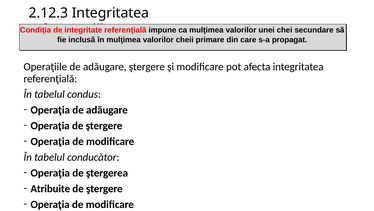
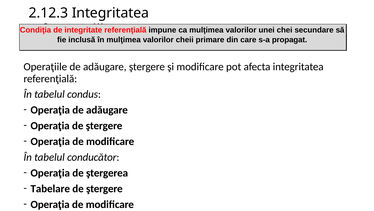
Atribuite: Atribuite -> Tabelare (50, 188)
